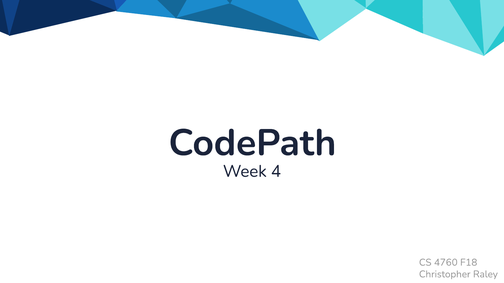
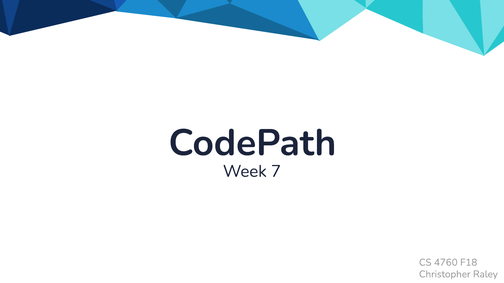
4: 4 -> 7 (276, 172)
